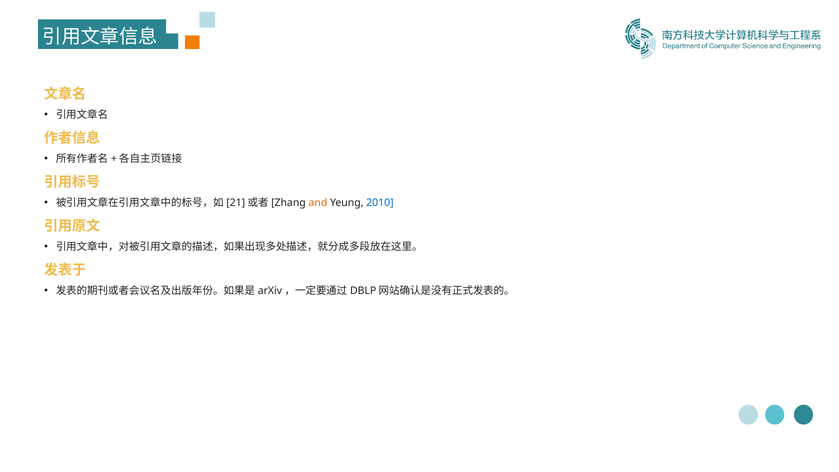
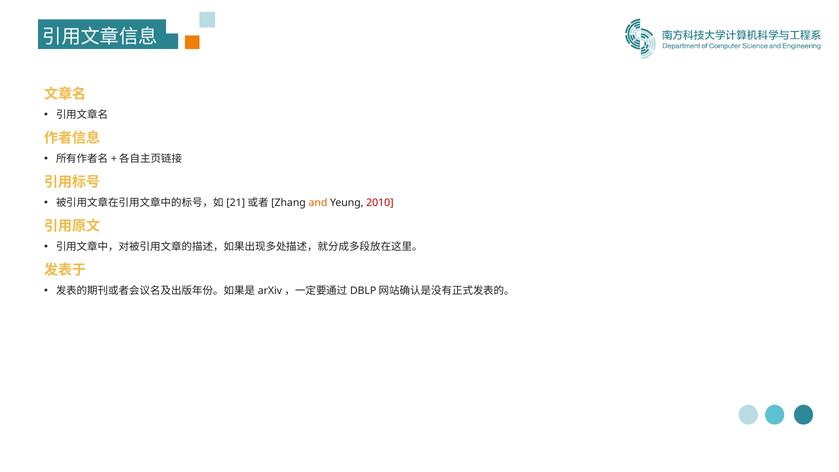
2010 colour: blue -> red (380, 203)
